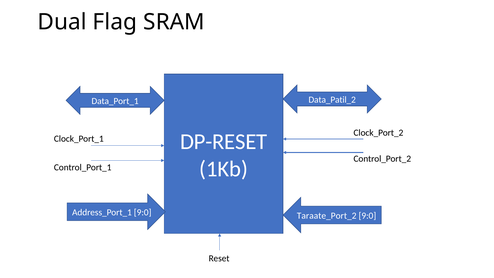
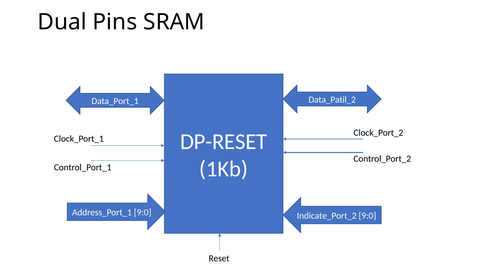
Flag: Flag -> Pins (115, 22)
Taraate_Port_2: Taraate_Port_2 -> Indicate_Port_2 (327, 216)
